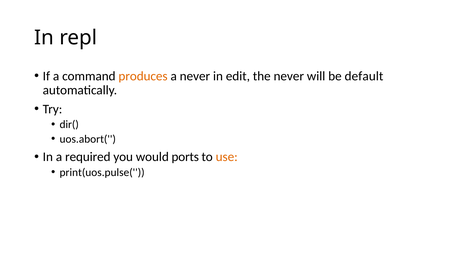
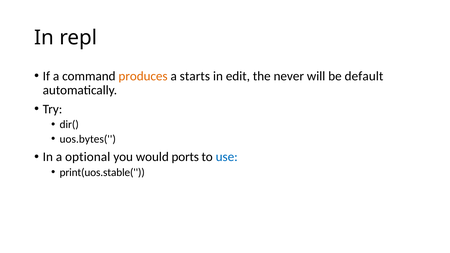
a never: never -> starts (195, 76)
uos.abort(: uos.abort( -> uos.bytes( (88, 139)
required: required -> optional (88, 157)
use colour: orange -> blue (227, 157)
print(uos.pulse(: print(uos.pulse( -> print(uos.stable( (102, 172)
